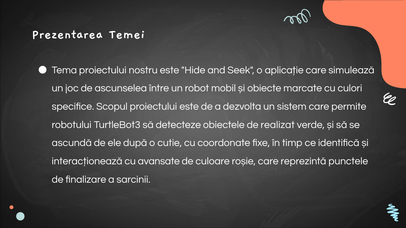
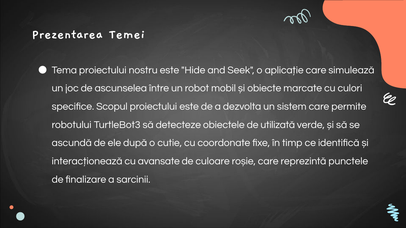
realizat: realizat -> utilizată (278, 125)
